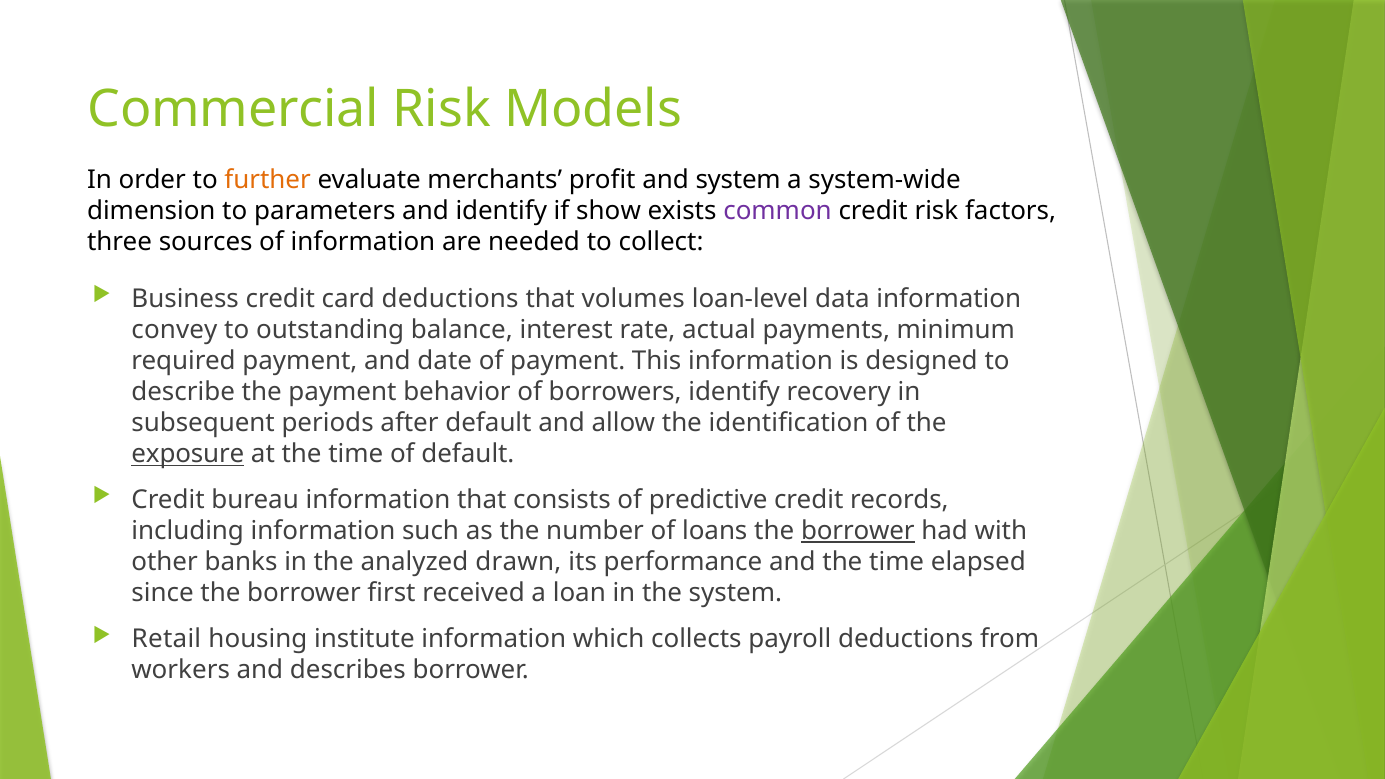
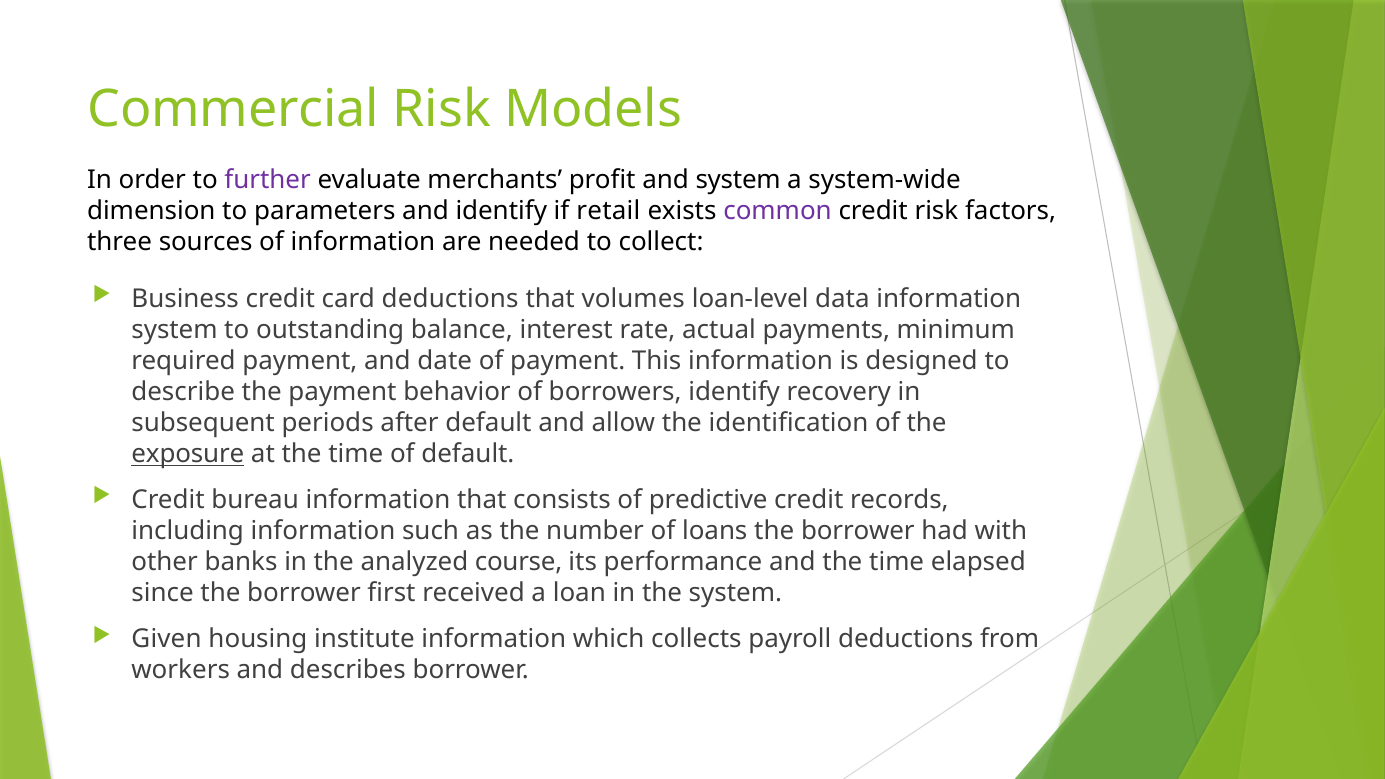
further colour: orange -> purple (268, 180)
show: show -> retail (608, 211)
convey: convey -> system (175, 330)
borrower underline: present -> none (858, 531)
drawn: drawn -> course (519, 562)
Retail: Retail -> Given (167, 639)
